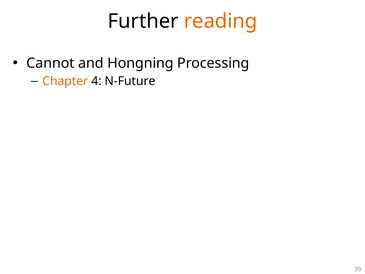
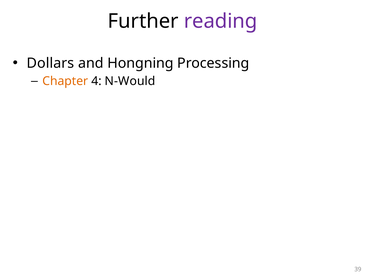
reading colour: orange -> purple (221, 21)
Cannot: Cannot -> Dollars (50, 63)
N-Future: N-Future -> N-Would (130, 81)
